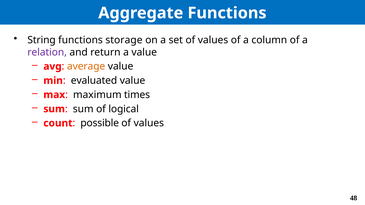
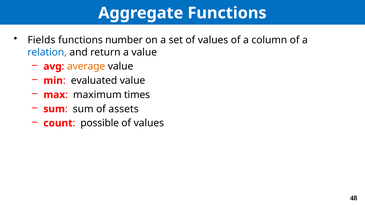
String: String -> Fields (41, 40)
storage: storage -> number (124, 40)
relation colour: purple -> blue (47, 52)
logical: logical -> assets (124, 109)
